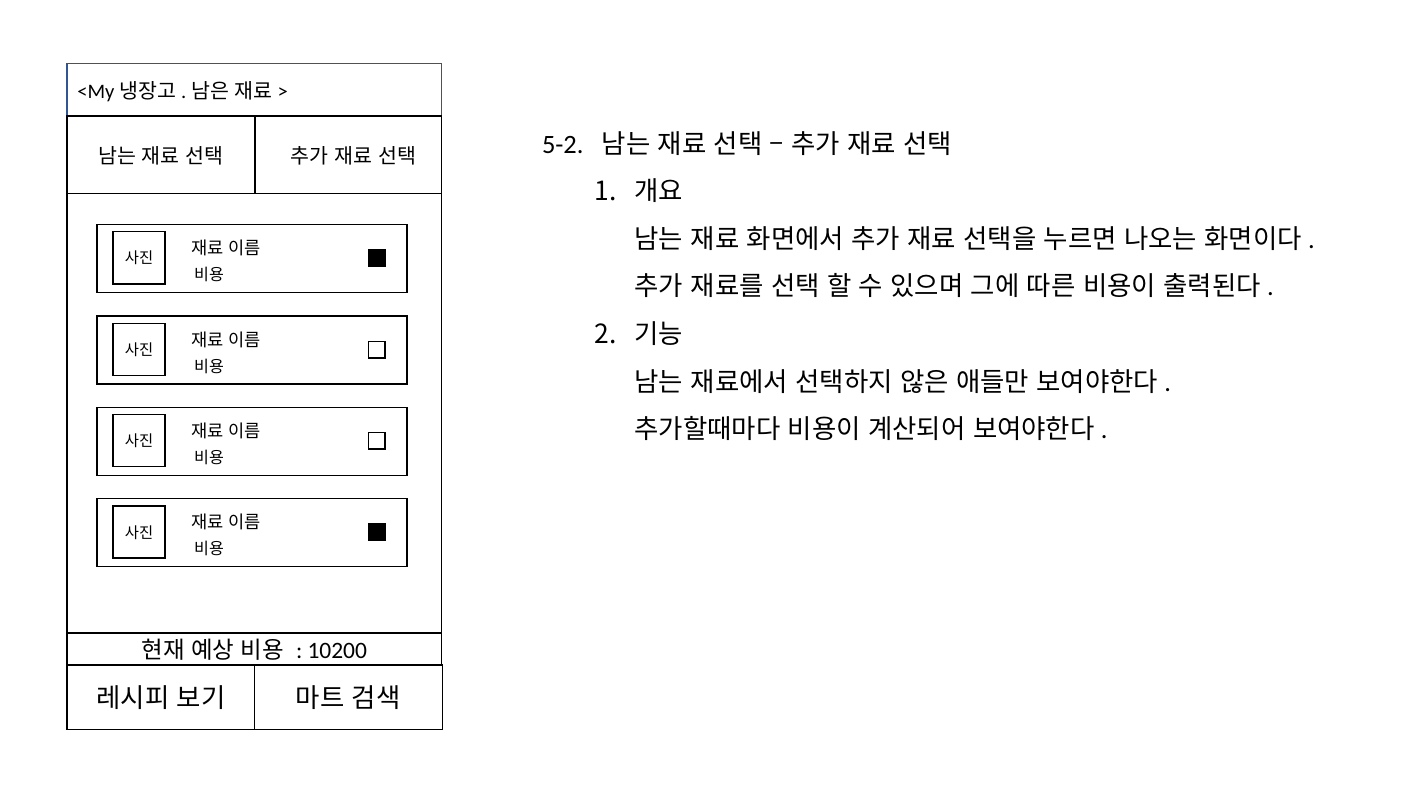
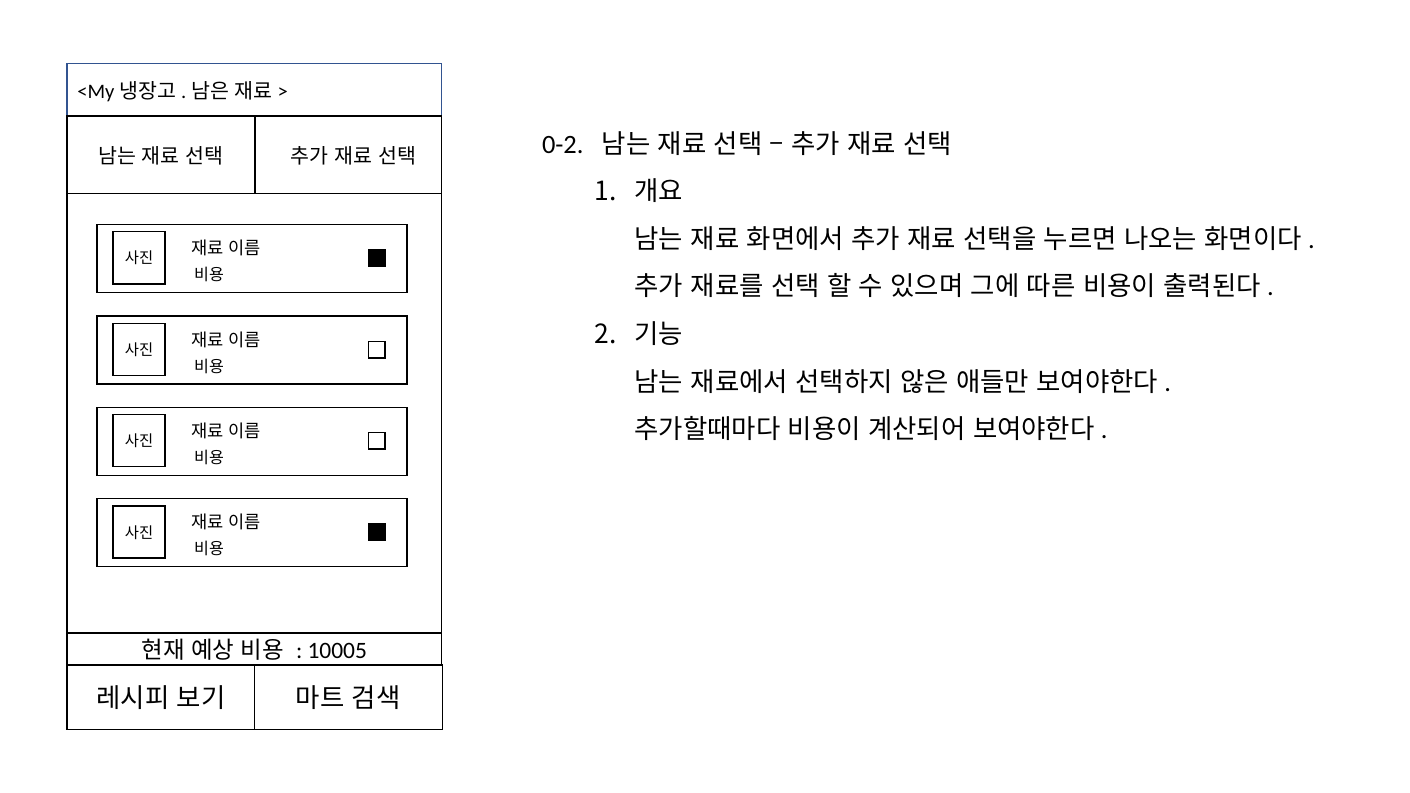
5-2: 5-2 -> 0-2 (563, 145)
10200: 10200 -> 10005 (337, 651)
